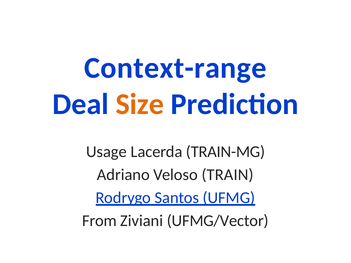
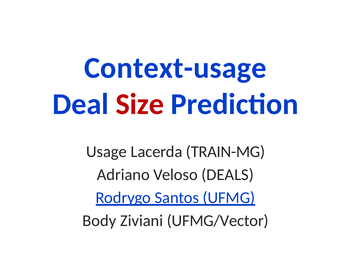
Context-range: Context-range -> Context-usage (175, 68)
Size colour: orange -> red (140, 104)
TRAIN: TRAIN -> DEALS (228, 175)
From: From -> Body (99, 221)
